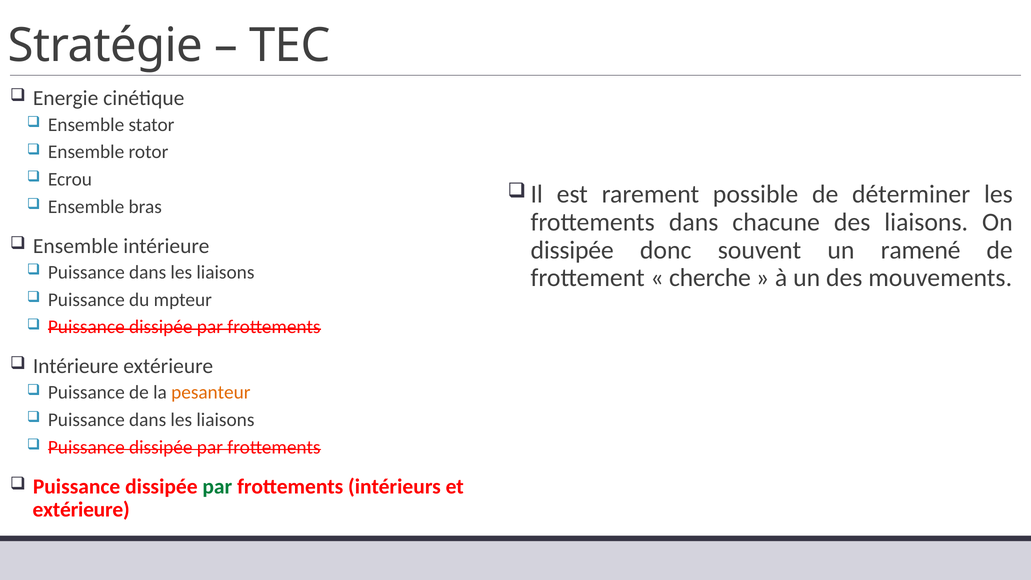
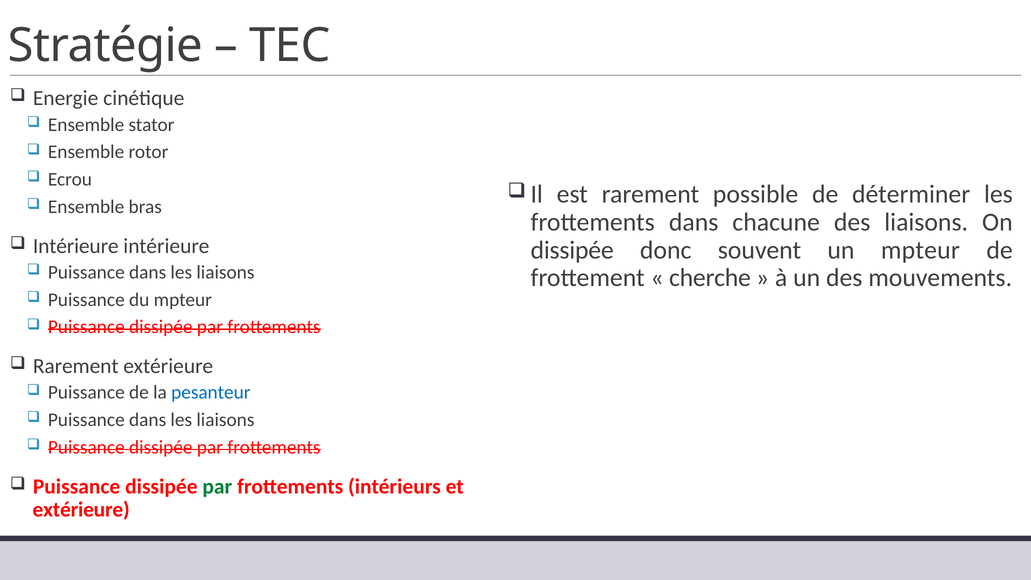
Ensemble: Ensemble -> Intérieure (76, 246)
un ramené: ramené -> mpteur (920, 250)
Intérieure: Intérieure -> Rarement (76, 366)
pesanteur colour: orange -> blue (211, 393)
